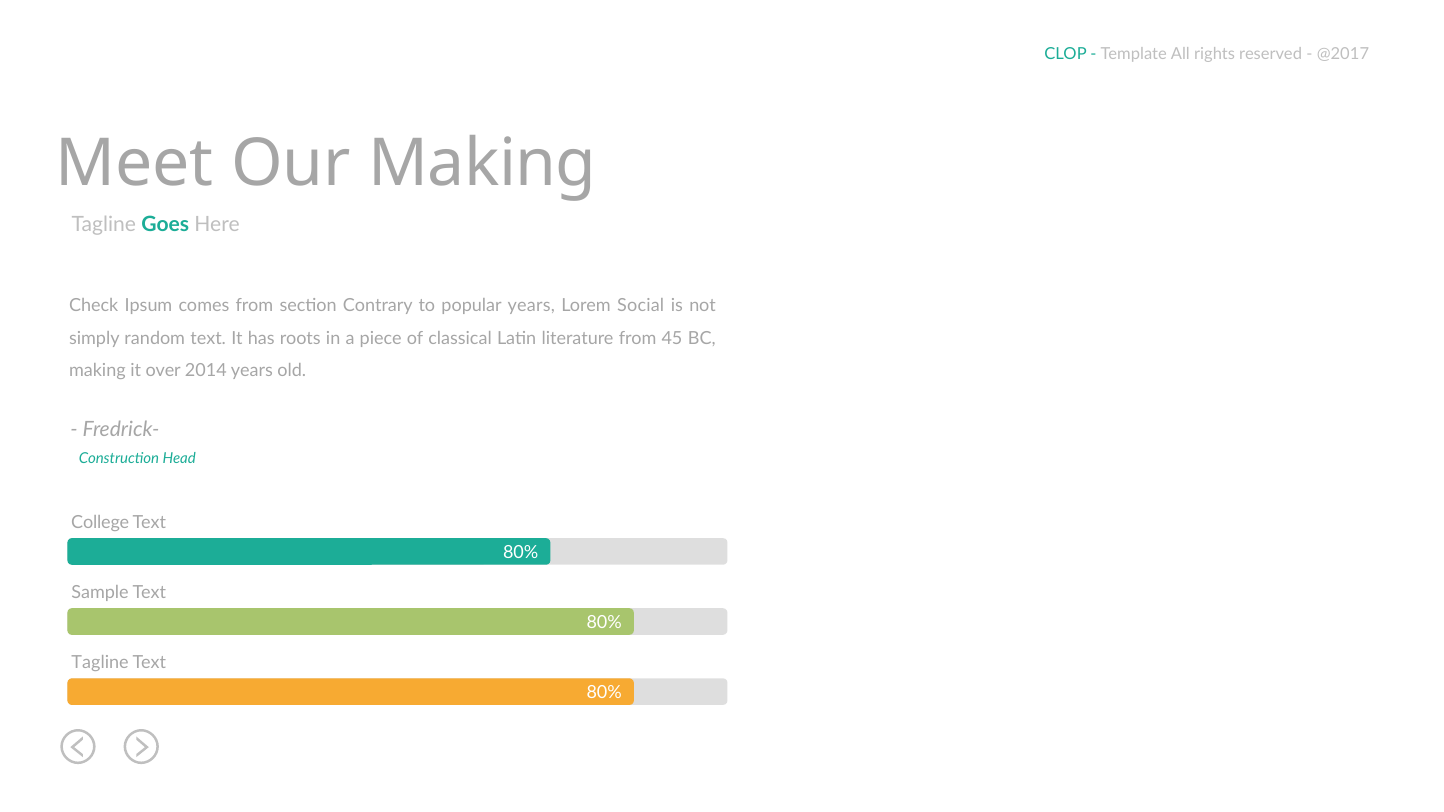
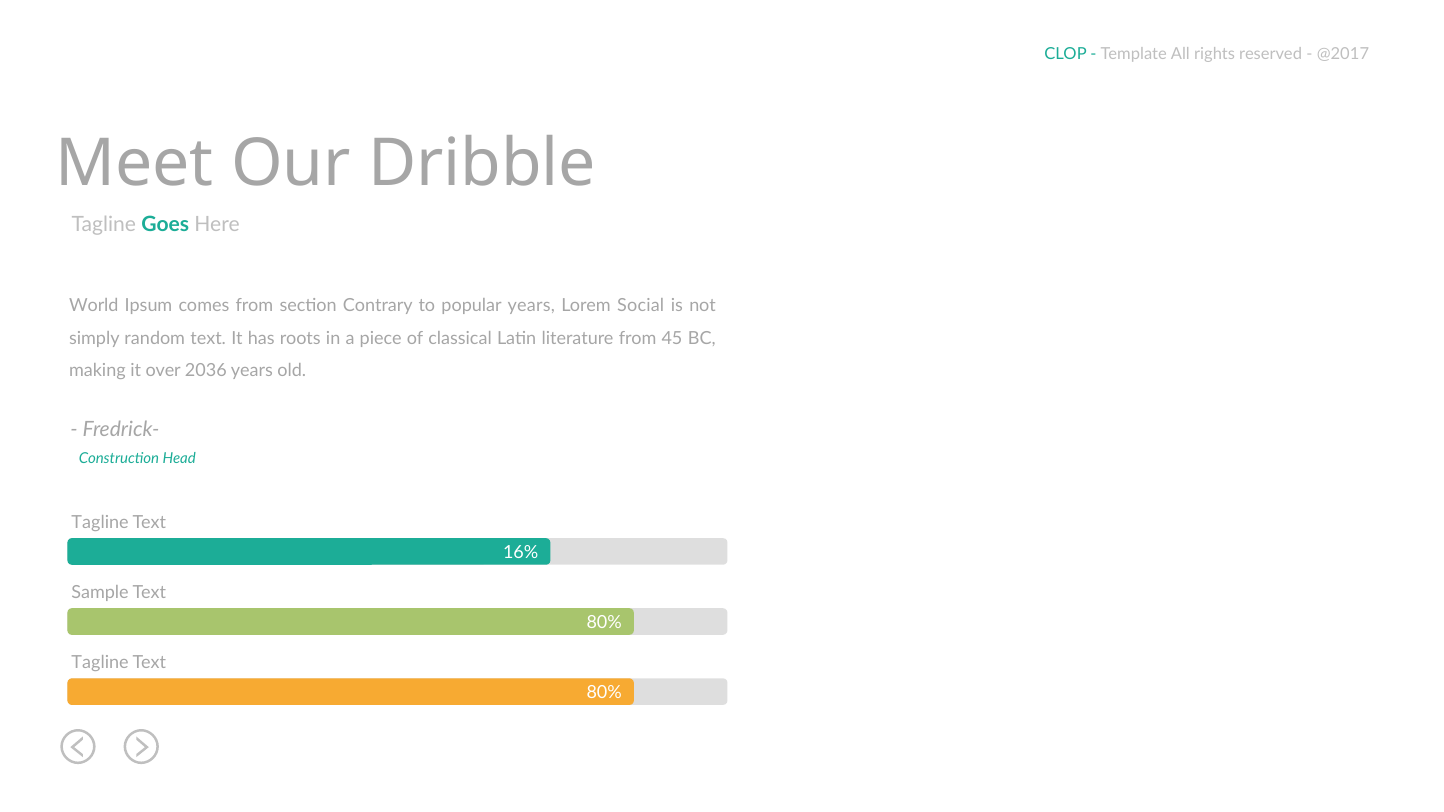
Our Making: Making -> Dribble (482, 163)
Check: Check -> World (94, 306)
2014: 2014 -> 2036 (206, 371)
College: College -> Tagline (100, 522)
80%: 80% -> 16% (521, 553)
